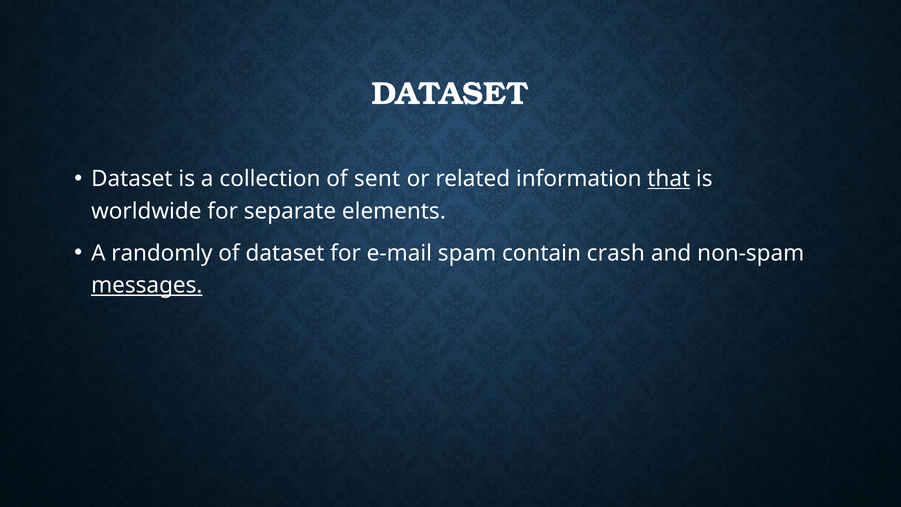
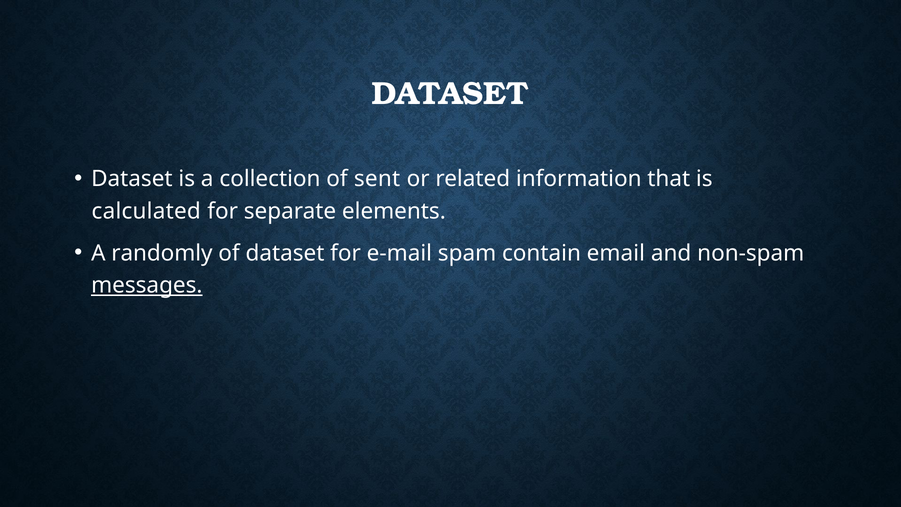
that underline: present -> none (669, 179)
worldwide: worldwide -> calculated (146, 211)
crash: crash -> email (616, 253)
